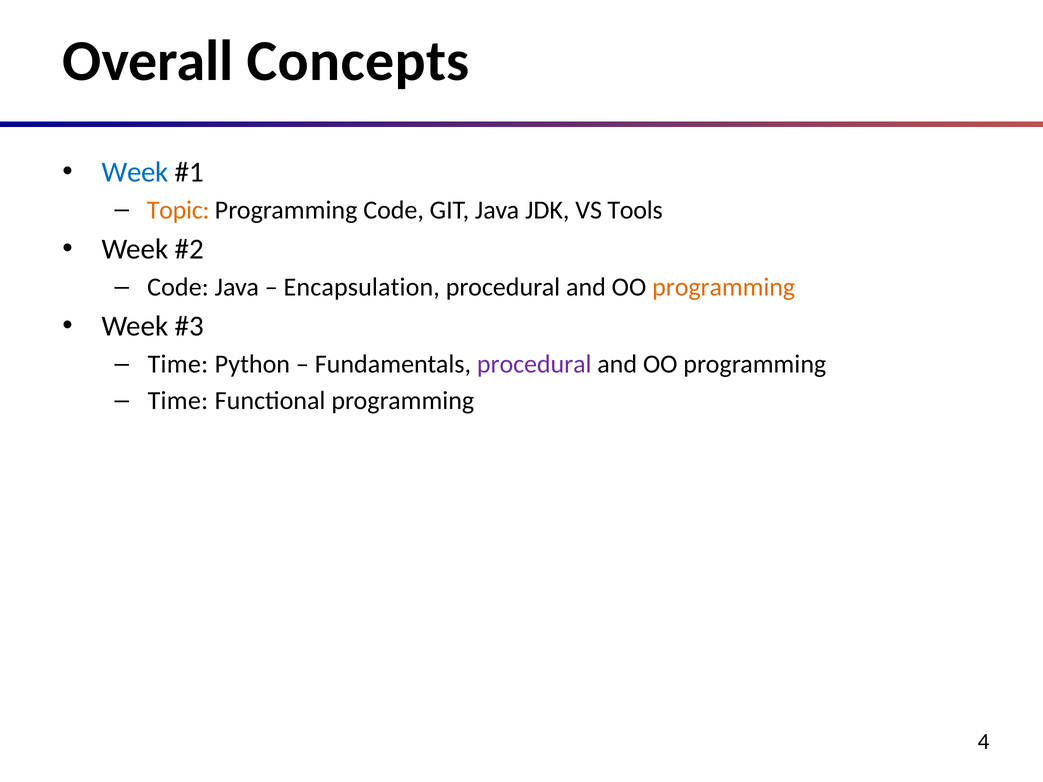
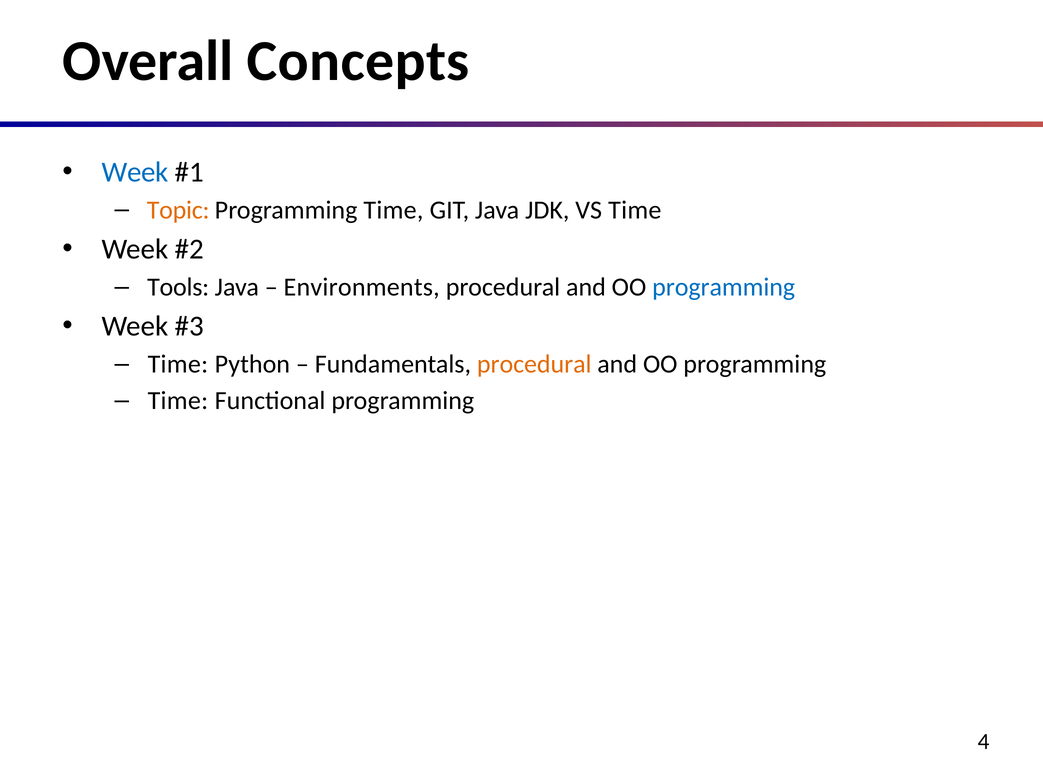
Programming Code: Code -> Time (393, 210)
VS Tools: Tools -> Time (635, 210)
Code: Code -> Tools (178, 287)
Encapsulation: Encapsulation -> Environments (362, 287)
programming colour: orange -> blue (724, 287)
procedural colour: purple -> orange (534, 364)
